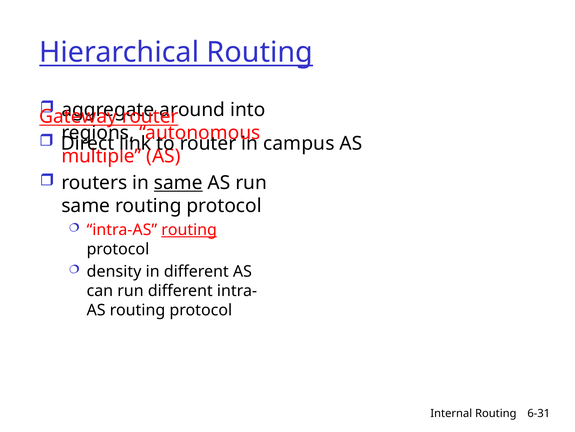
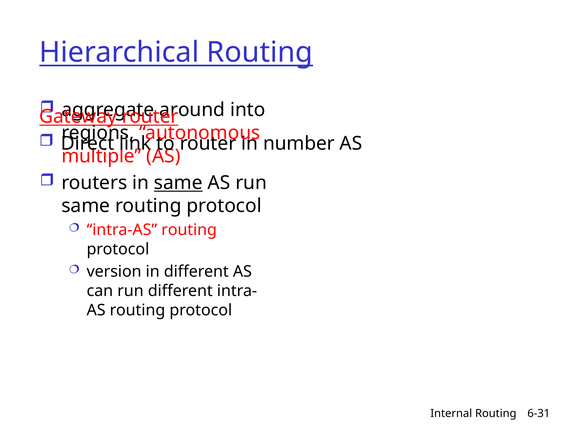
campus: campus -> number (299, 143)
routing underline: present -> none (189, 230)
density: density -> version (114, 271)
